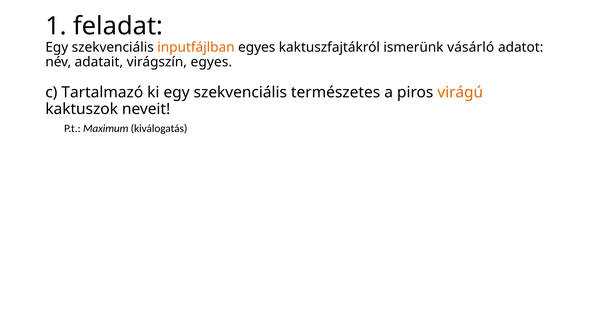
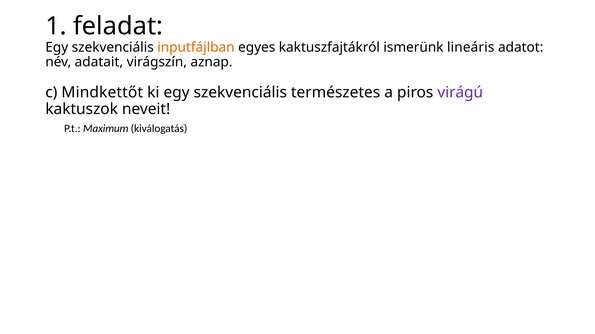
vásárló: vásárló -> lineáris (471, 47)
virágszín egyes: egyes -> aznap (211, 62)
Tartalmazó: Tartalmazó -> Mindkettőt (102, 92)
virágú colour: orange -> purple (460, 92)
